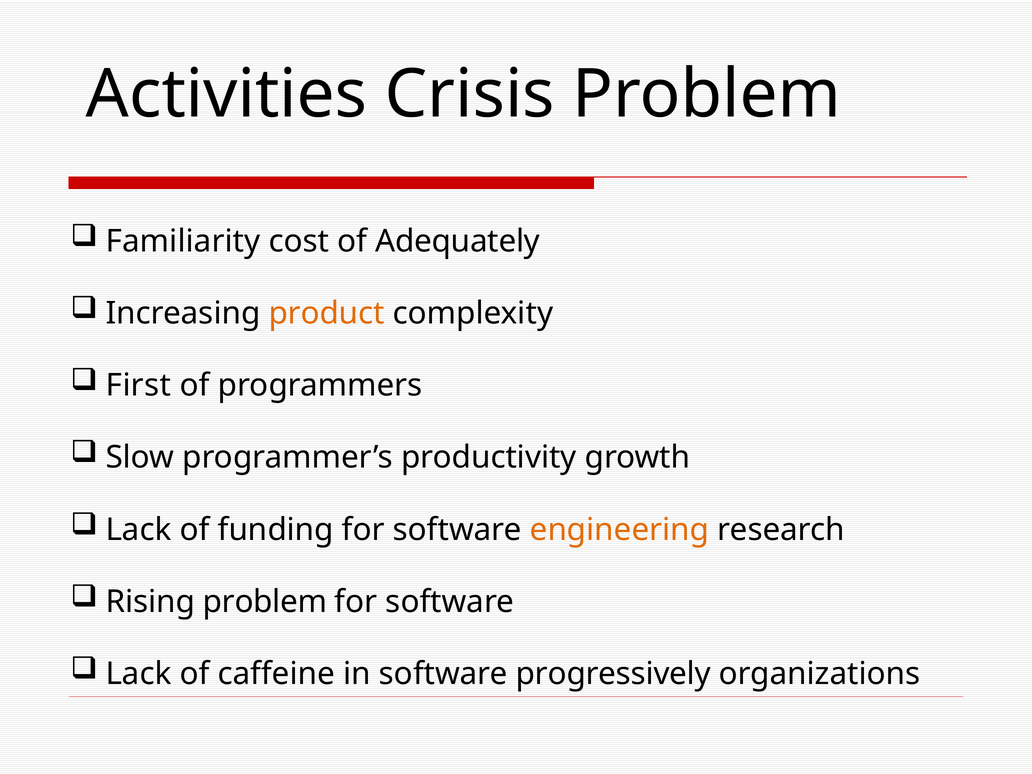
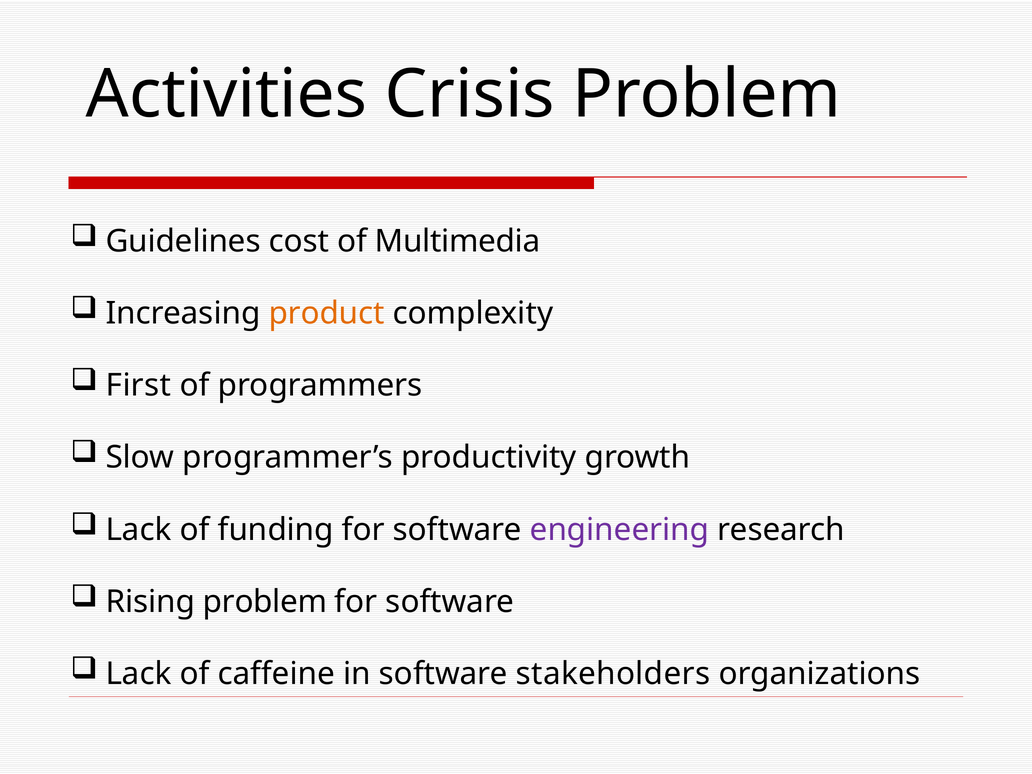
Familiarity: Familiarity -> Guidelines (183, 241)
Adequately: Adequately -> Multimedia (458, 241)
engineering colour: orange -> purple (620, 530)
progressively: progressively -> stakeholders (613, 674)
